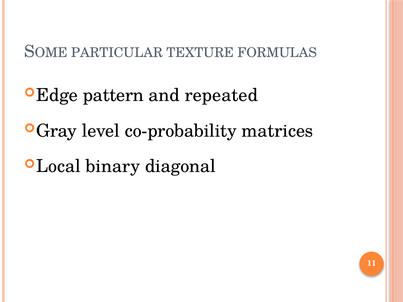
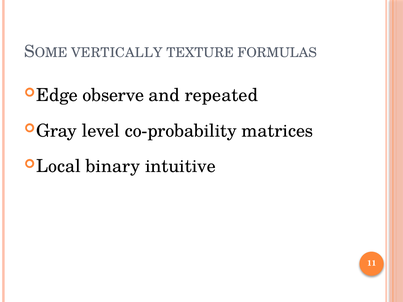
PARTICULAR: PARTICULAR -> VERTICALLY (117, 53)
pattern: pattern -> observe (113, 95)
diagonal: diagonal -> intuitive (180, 167)
